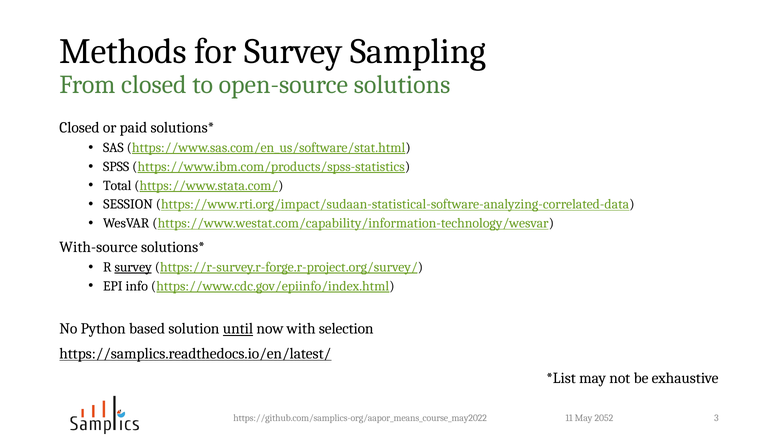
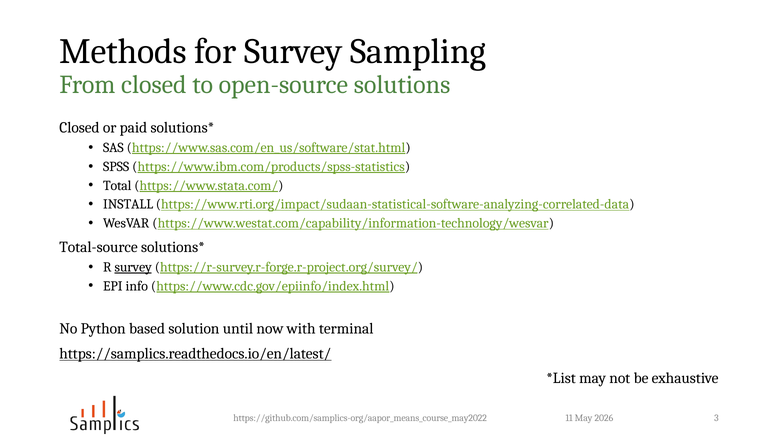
SESSION: SESSION -> INSTALL (128, 204)
With-source: With-source -> Total-source (99, 247)
until underline: present -> none (238, 329)
selection: selection -> terminal (346, 329)
2052: 2052 -> 2026 (604, 418)
